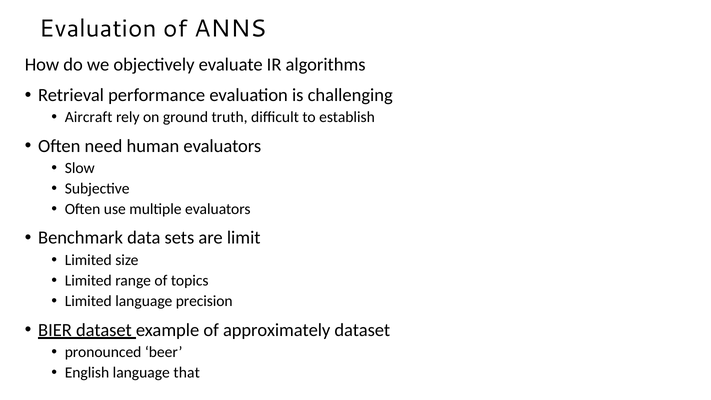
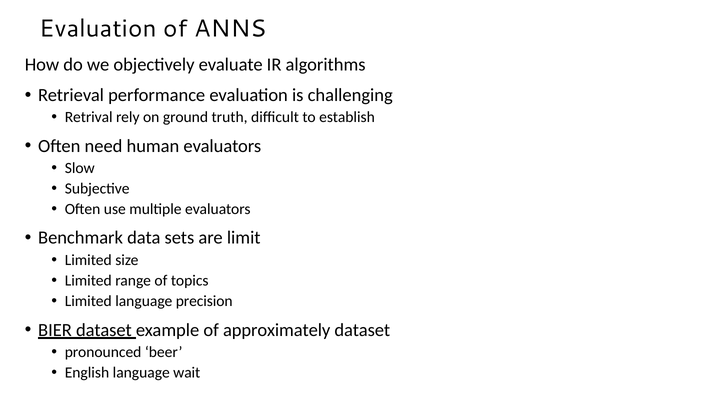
Aircraft: Aircraft -> Retrival (89, 117)
that: that -> wait (187, 373)
